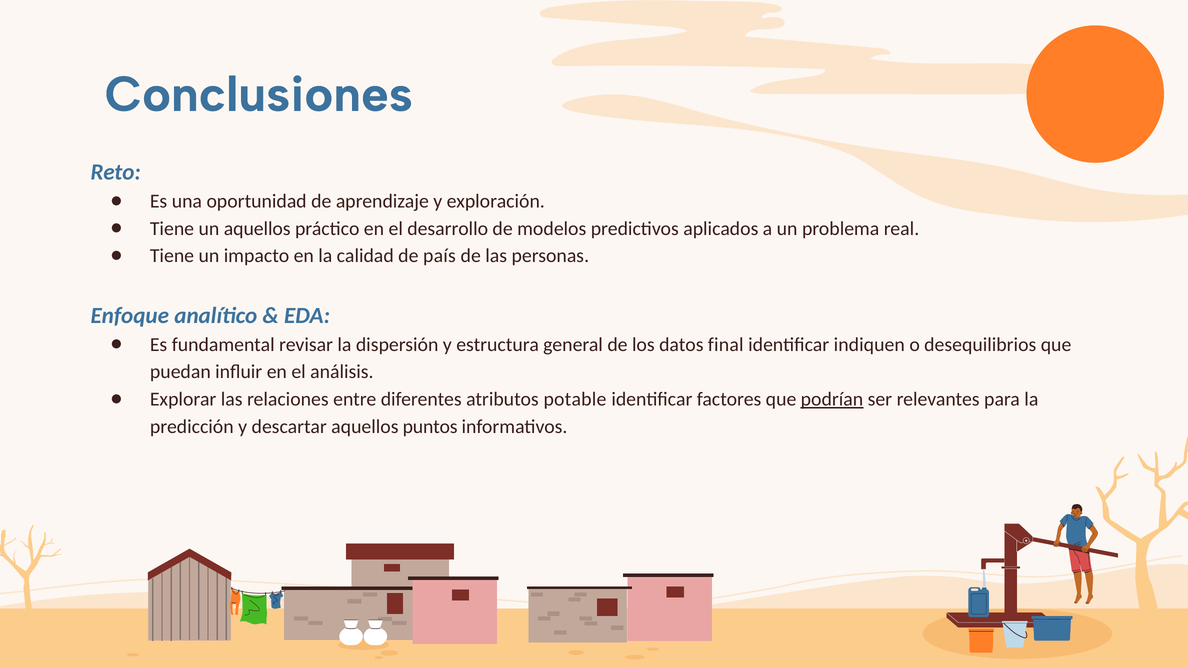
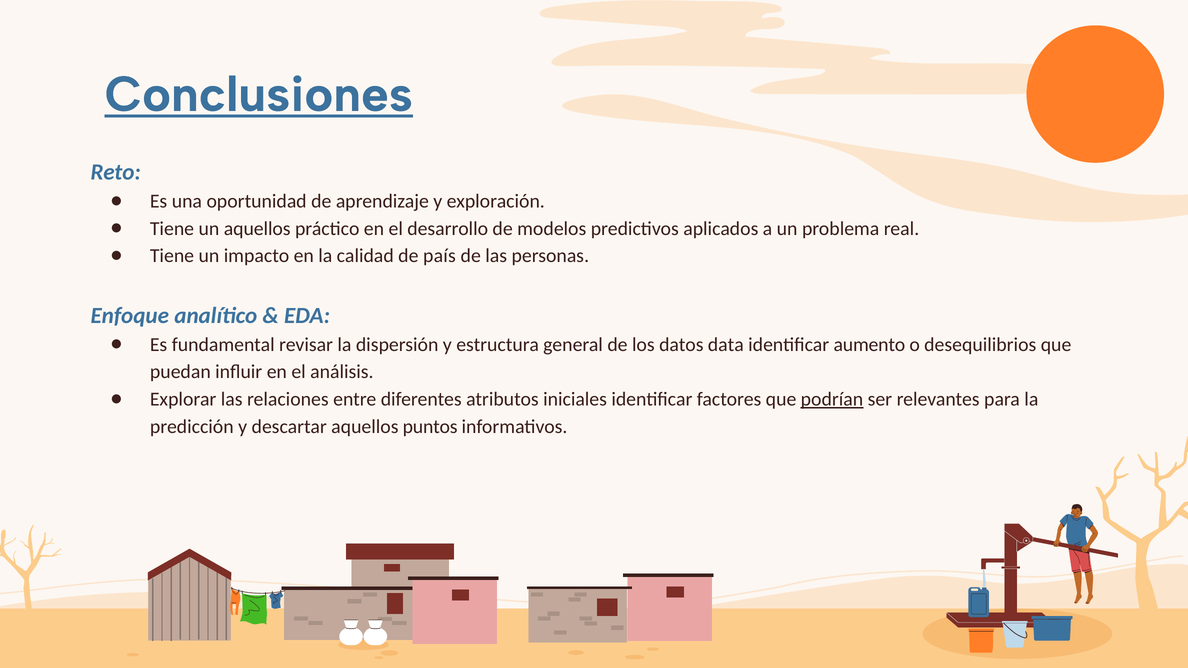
Conclusiones underline: none -> present (259, 95)
final: final -> data (726, 345)
indiquen: indiquen -> aumento (869, 345)
potable: potable -> iniciales (575, 399)
